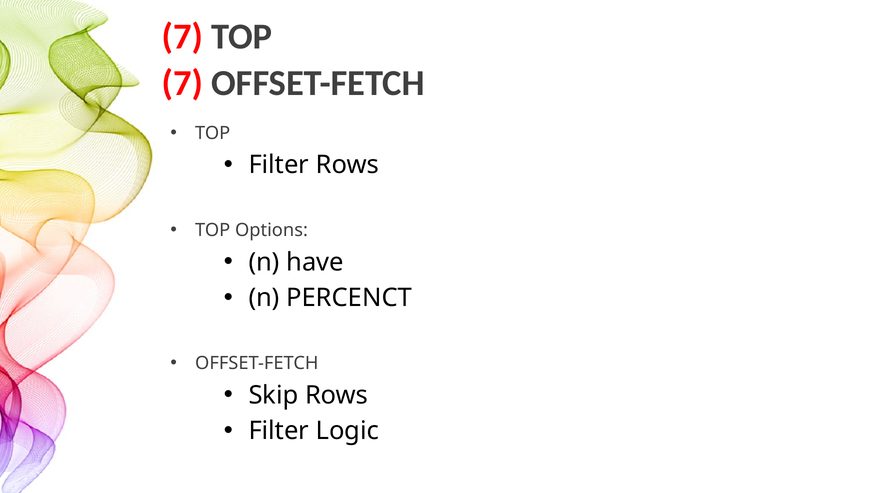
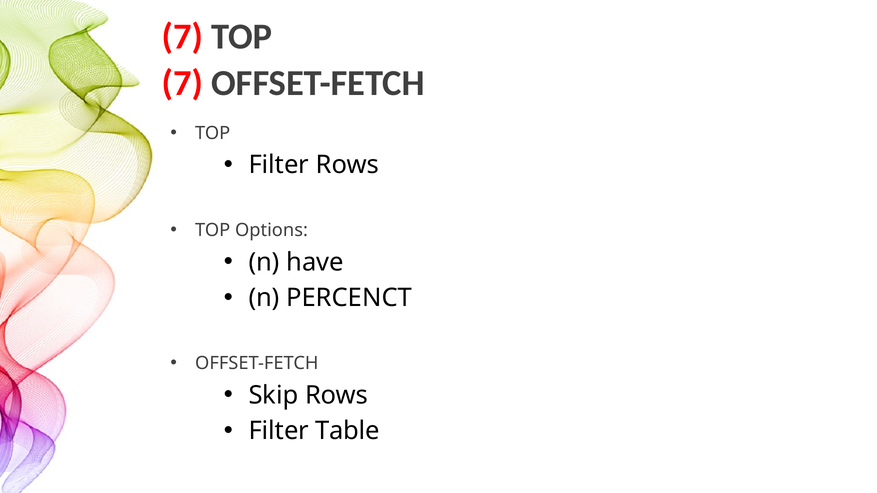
Logic: Logic -> Table (347, 431)
